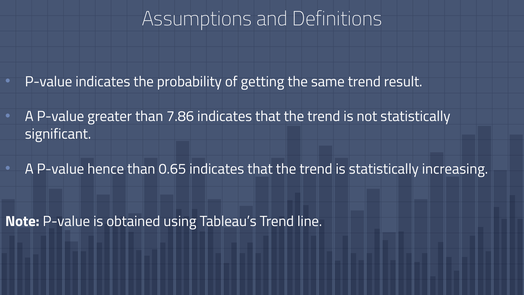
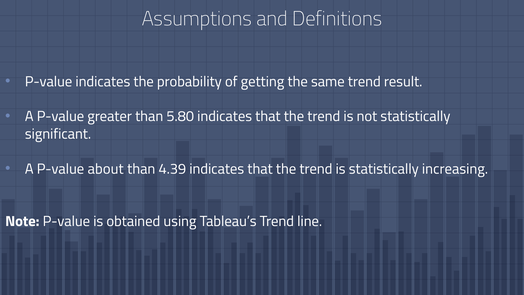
7.86: 7.86 -> 5.80 (180, 116)
hence: hence -> about (106, 169)
0.65: 0.65 -> 4.39 (172, 169)
